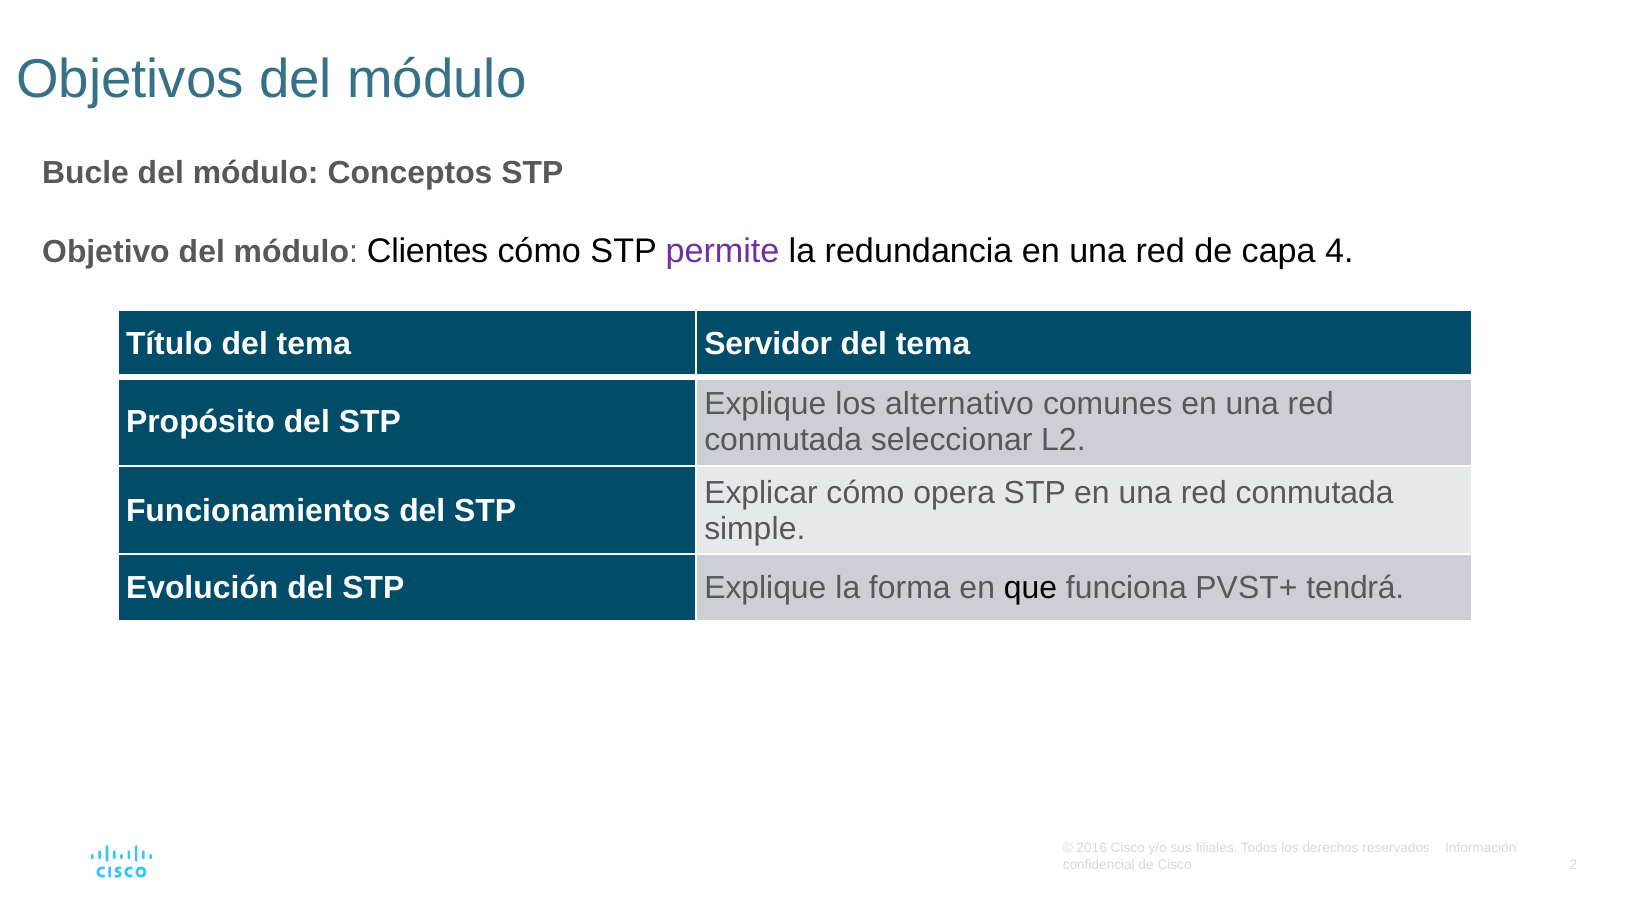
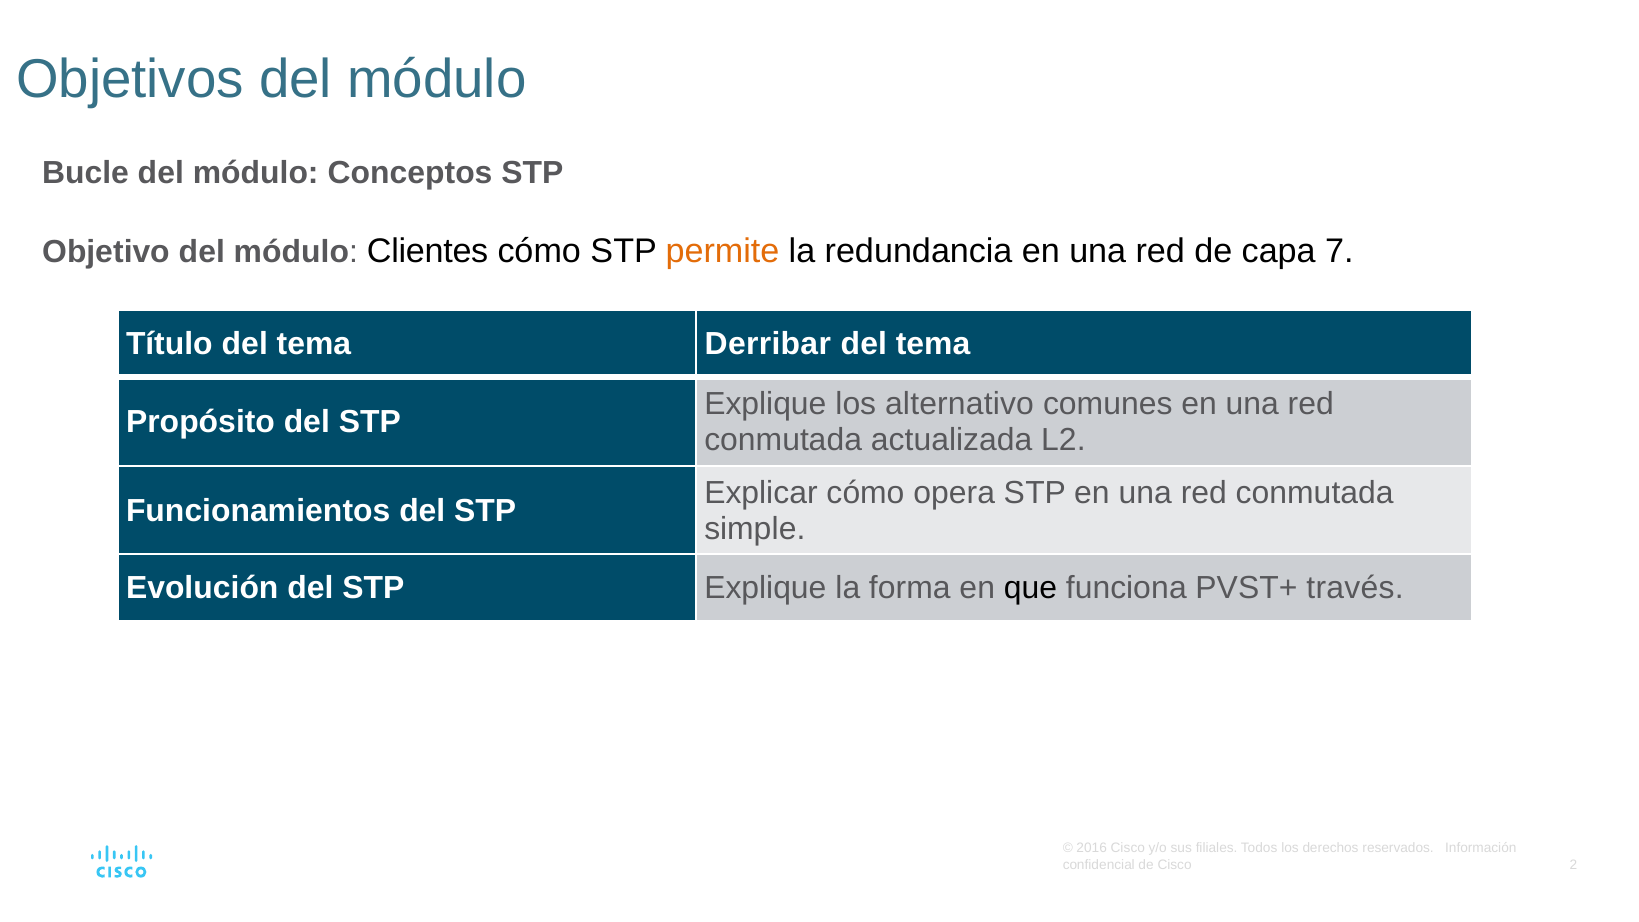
permite colour: purple -> orange (723, 251)
4: 4 -> 7 (1339, 251)
Servidor: Servidor -> Derribar (768, 344)
seleccionar: seleccionar -> actualizada (952, 440)
tendrá: tendrá -> través (1355, 588)
